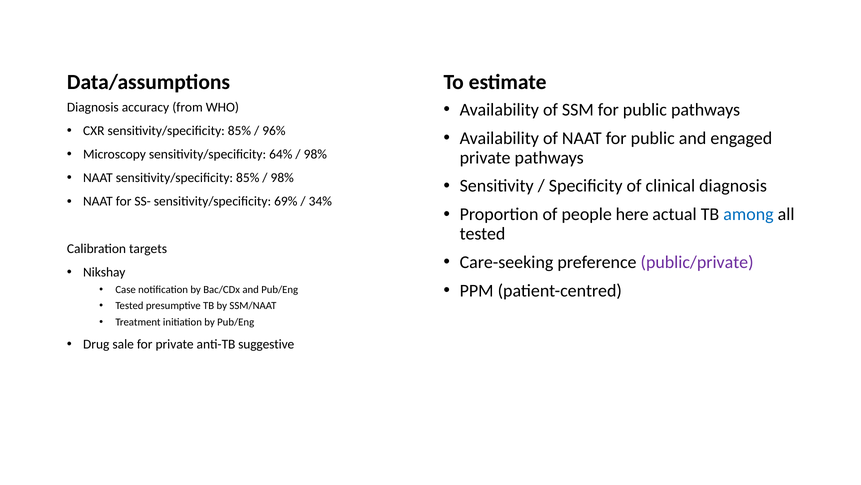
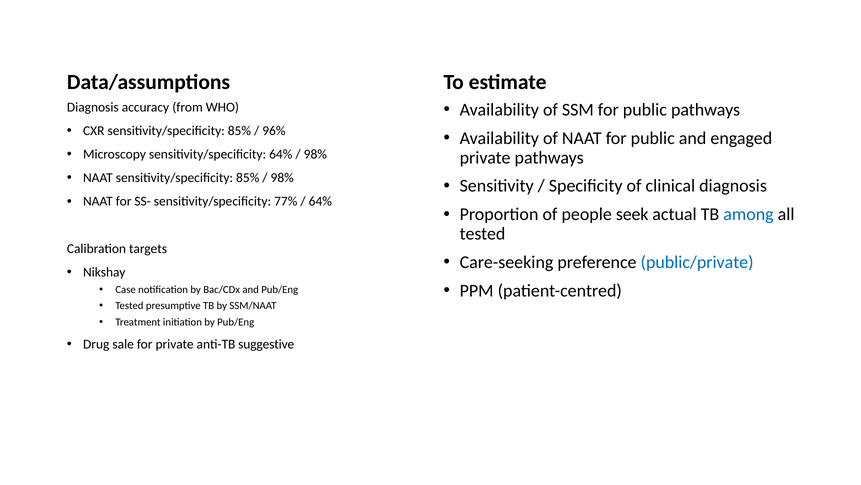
69%: 69% -> 77% (286, 201)
34%: 34% -> 64% (320, 201)
here: here -> seek (632, 214)
public/private colour: purple -> blue (697, 262)
